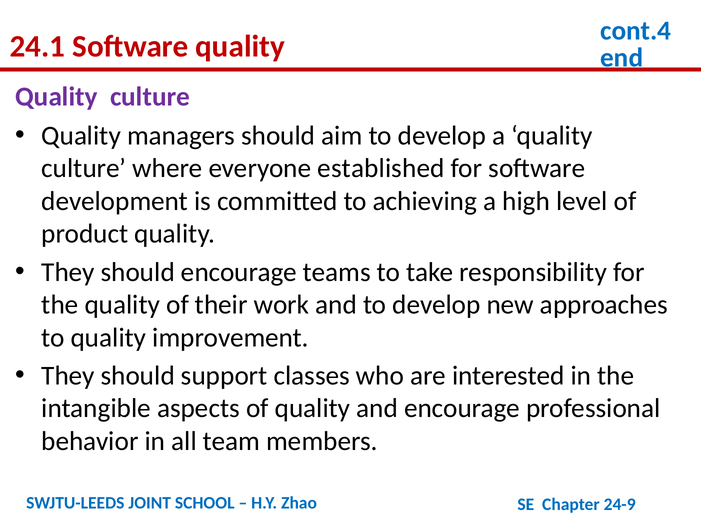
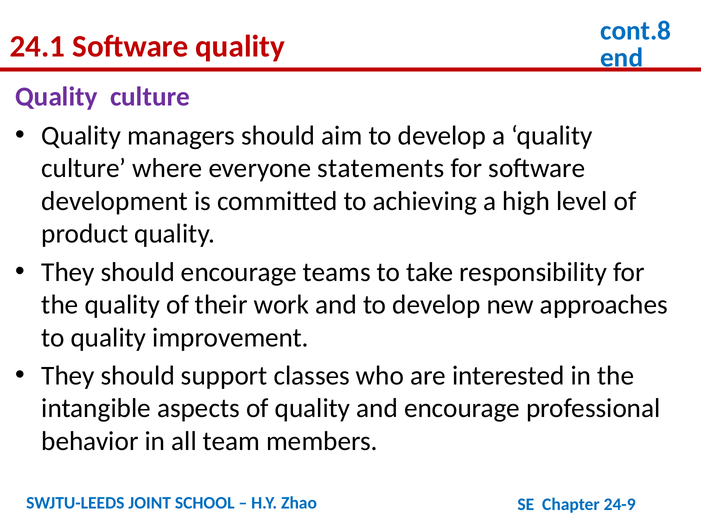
cont.4: cont.4 -> cont.8 (636, 31)
established: established -> statements (381, 168)
